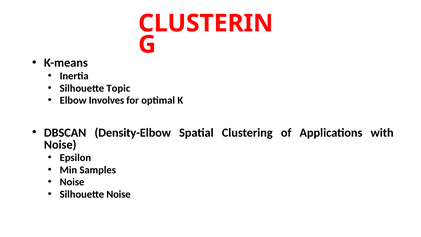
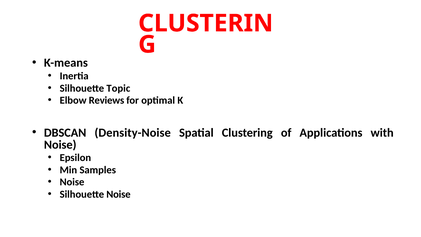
Involves: Involves -> Reviews (106, 100)
Density-Elbow: Density-Elbow -> Density-Noise (133, 133)
